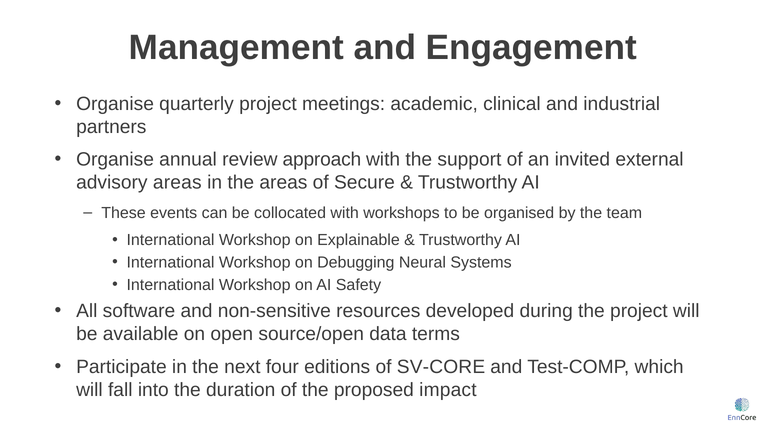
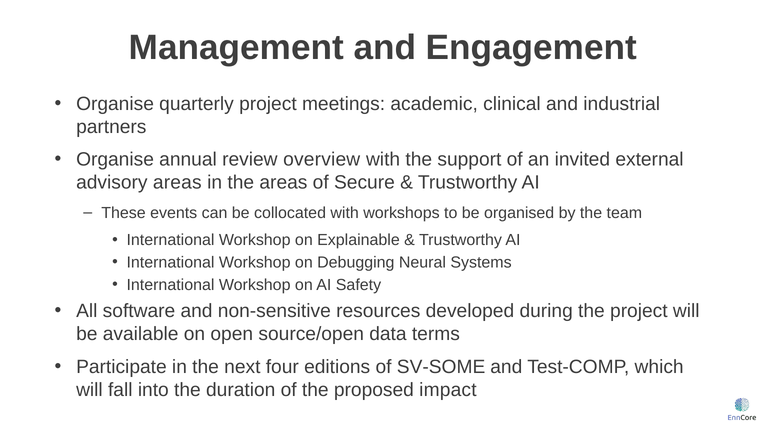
approach: approach -> overview (322, 159)
SV-CORE: SV-CORE -> SV-SOME (441, 367)
